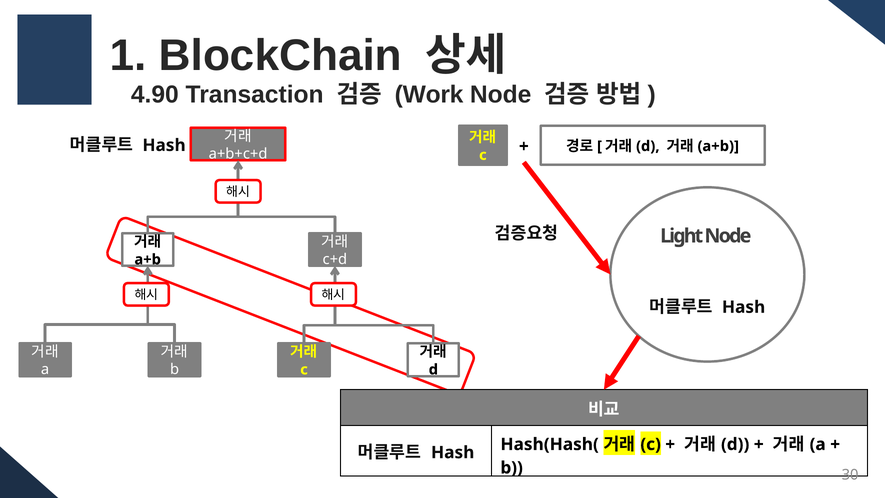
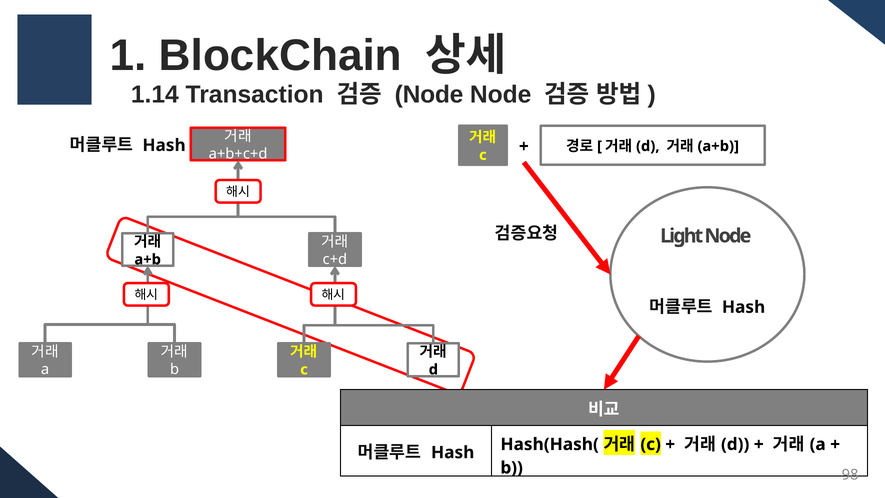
4.90: 4.90 -> 1.14 (155, 95)
Work: Work -> Node (429, 95)
30: 30 -> 98 (850, 475)
